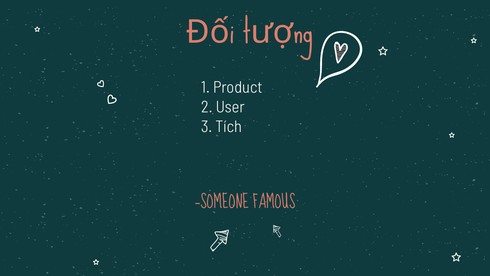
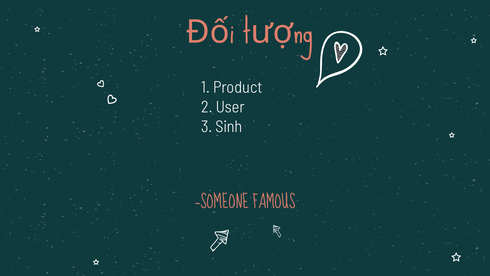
Tích: Tích -> Sinh (229, 127)
